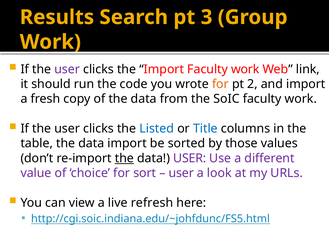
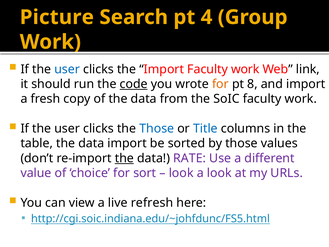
Results: Results -> Picture (57, 17)
3: 3 -> 4 (207, 17)
user colour: purple -> blue (67, 69)
code underline: none -> present (134, 84)
2: 2 -> 8 (252, 84)
the Listed: Listed -> Those (157, 128)
data USER: USER -> RATE (190, 158)
user: user -> look (181, 173)
